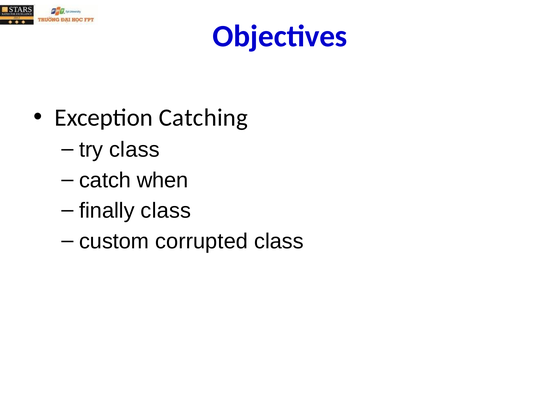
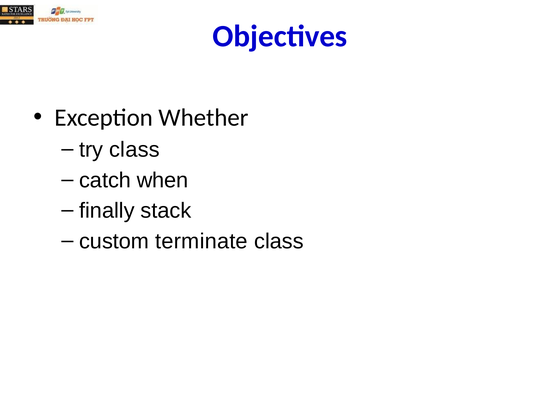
Catching: Catching -> Whether (204, 117)
finally class: class -> stack (166, 211)
corrupted: corrupted -> terminate (202, 241)
